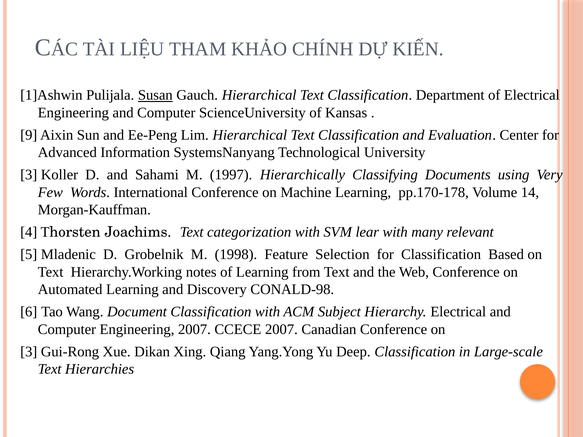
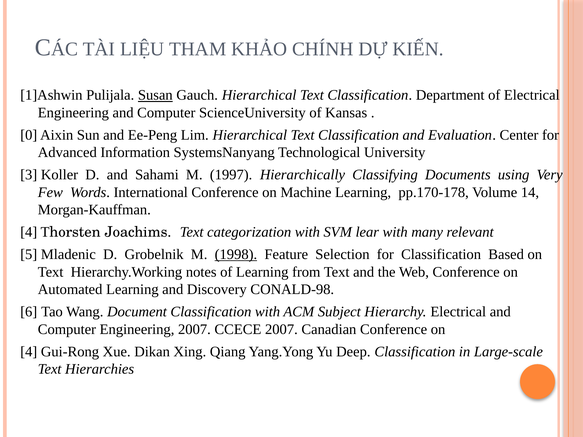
9: 9 -> 0 (29, 135)
1998 underline: none -> present (236, 255)
3: 3 -> 4 (29, 352)
